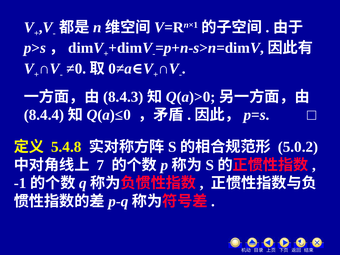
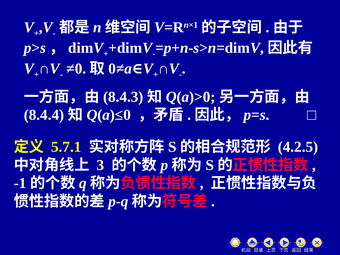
5.4.8: 5.4.8 -> 5.7.1 (66, 147)
5.0.2: 5.0.2 -> 4.2.5 (298, 147)
7: 7 -> 3 (100, 165)
